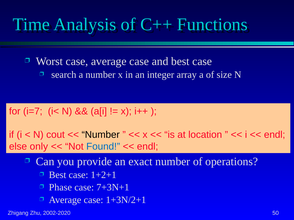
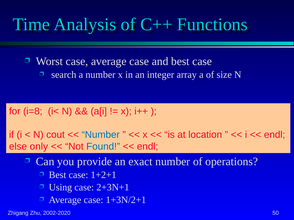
i=7: i=7 -> i=8 (33, 112)
Number colour: black -> blue (101, 135)
Phase: Phase -> Using (60, 188)
7+3N+1: 7+3N+1 -> 2+3N+1 (113, 188)
